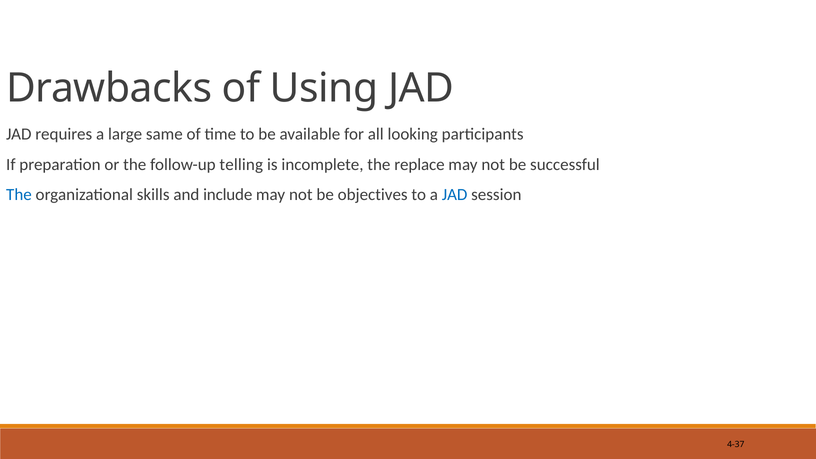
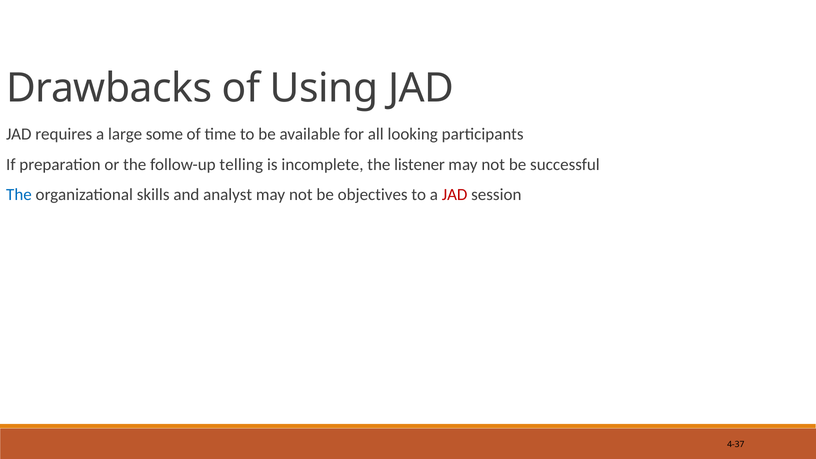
same: same -> some (164, 134)
replace: replace -> listener (420, 165)
include: include -> analyst (228, 195)
JAD colour: blue -> red (455, 195)
